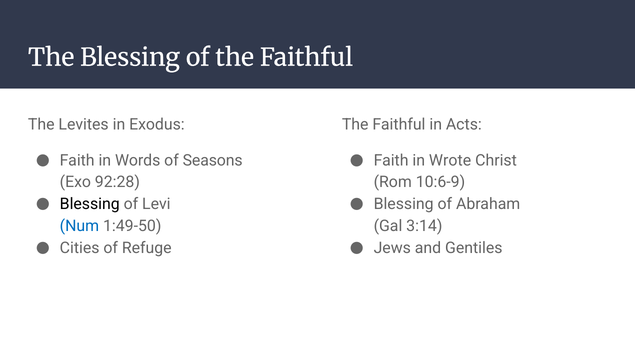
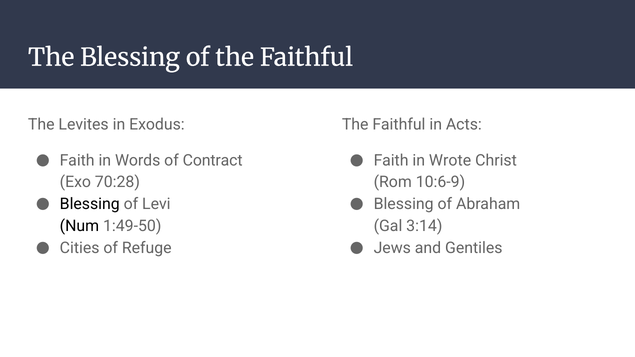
Seasons: Seasons -> Contract (213, 160)
92:28: 92:28 -> 70:28 (117, 182)
Num colour: blue -> black (79, 226)
